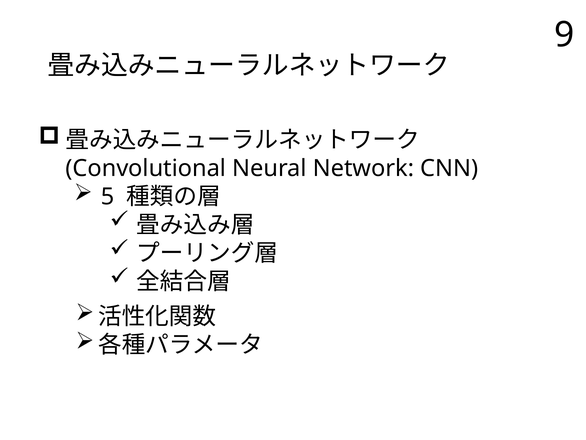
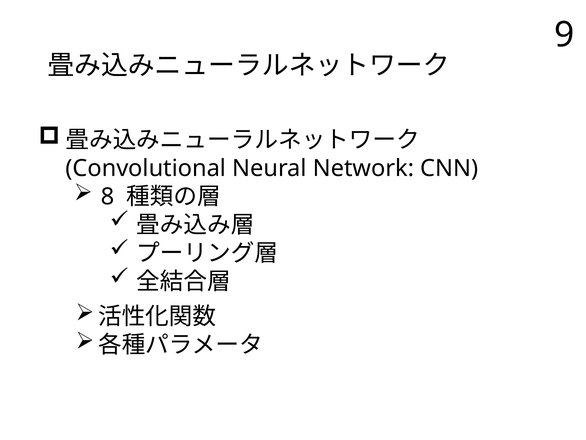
5: 5 -> 8 (108, 196)
